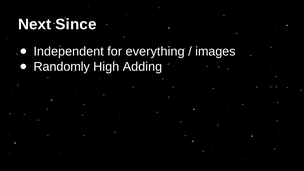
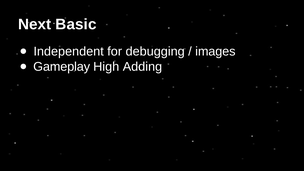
Since: Since -> Basic (76, 24)
everything: everything -> debugging (155, 51)
Randomly: Randomly -> Gameplay (62, 67)
